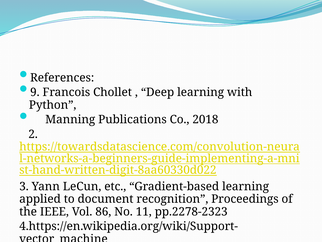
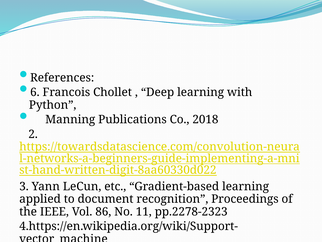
9: 9 -> 6 (35, 92)
